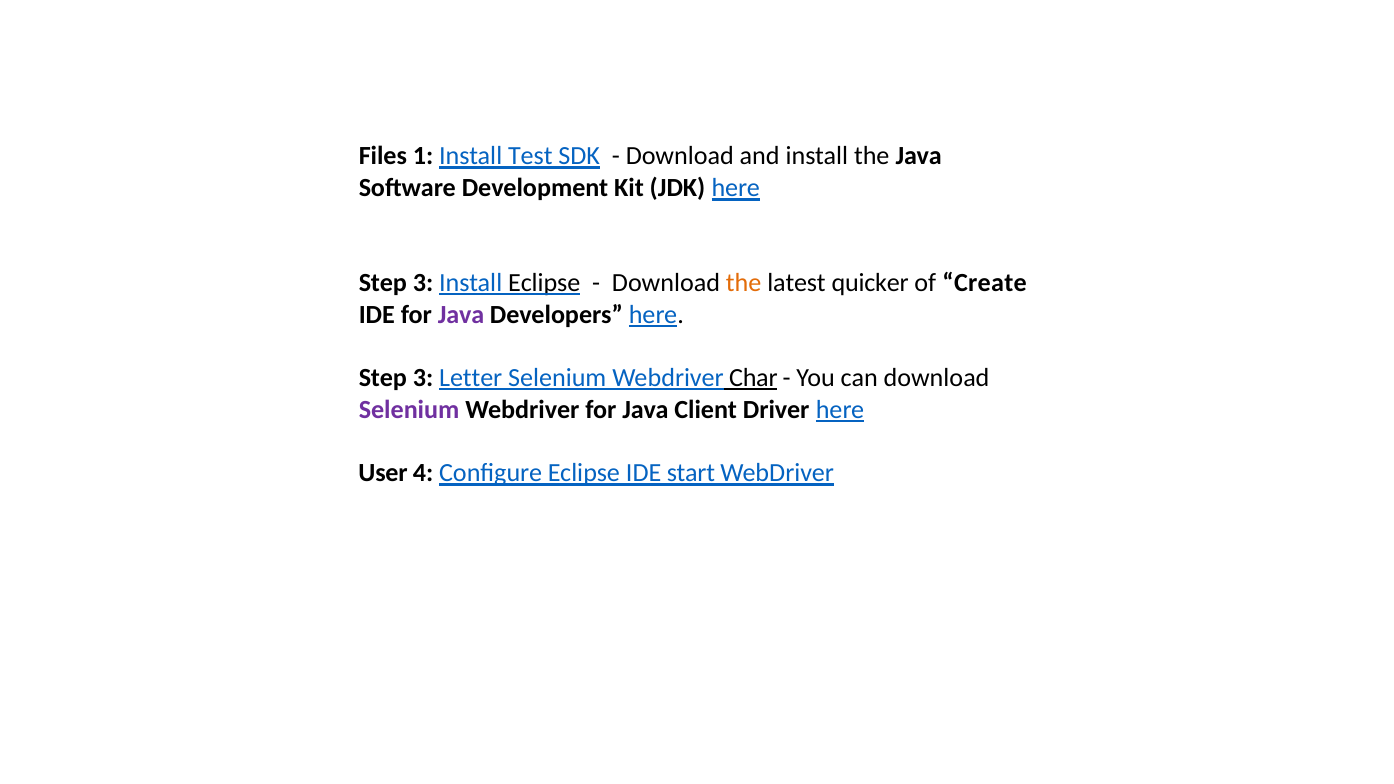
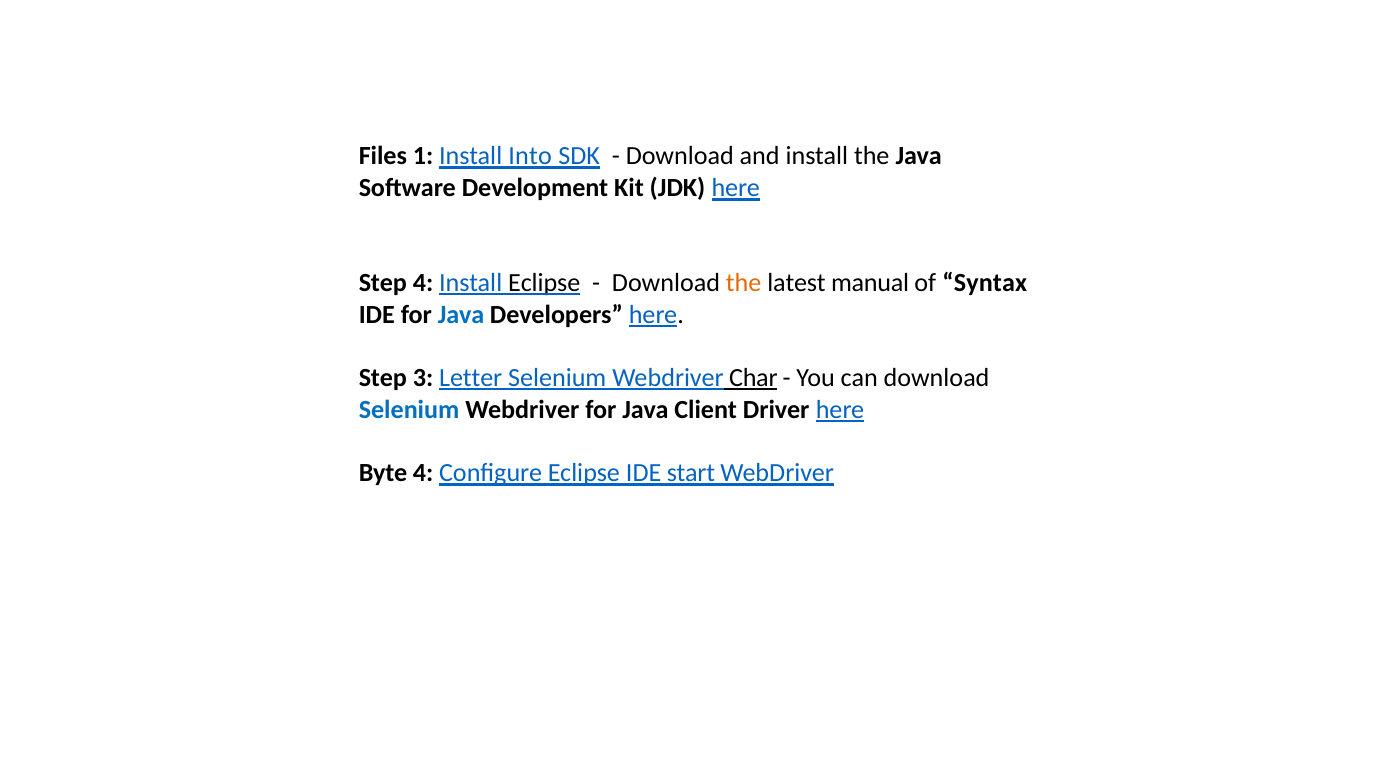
Test: Test -> Into (530, 156)
3: 3 -> 4 (423, 283)
quicker: quicker -> manual (870, 283)
Create: Create -> Syntax (985, 283)
Java colour: purple -> blue (461, 314)
Selenium colour: purple -> blue (409, 410)
User: User -> Byte (383, 473)
